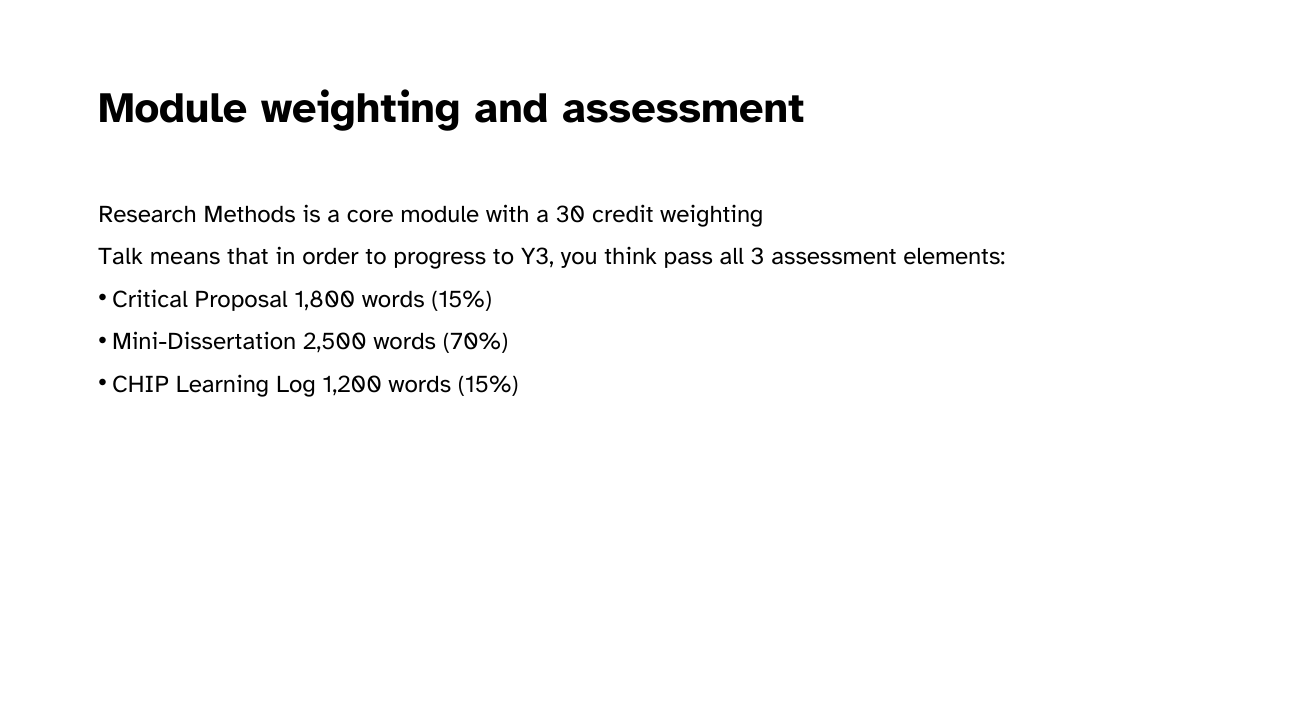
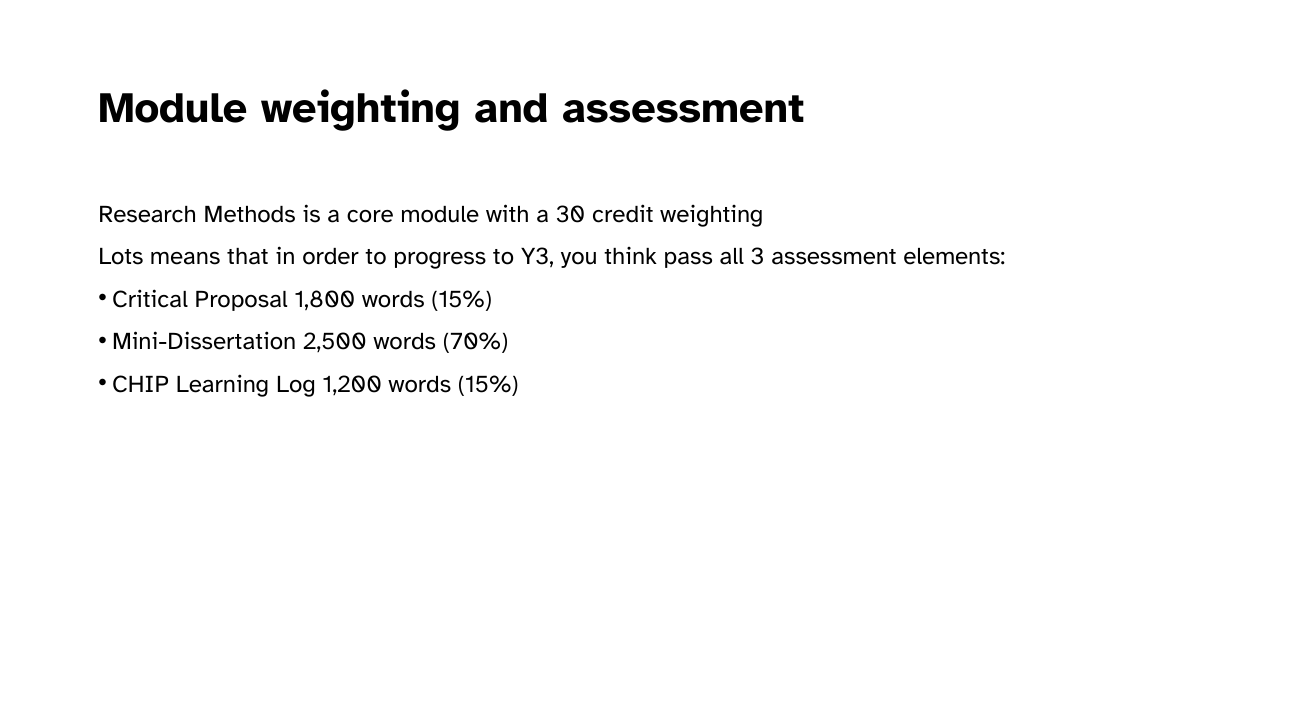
Talk: Talk -> Lots (121, 257)
